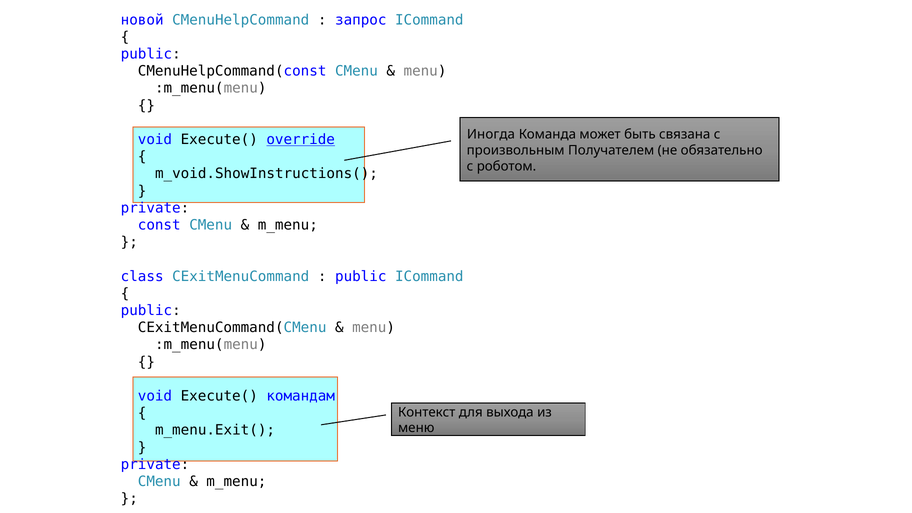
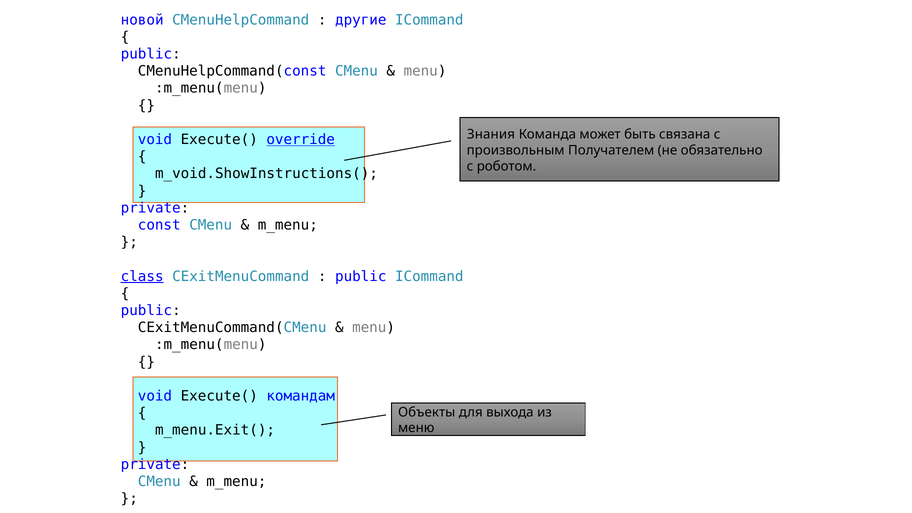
запрос: запрос -> другие (361, 20)
Иногда: Иногда -> Знания (491, 134)
class underline: none -> present (142, 276)
Контекст: Контекст -> Объекты (427, 412)
